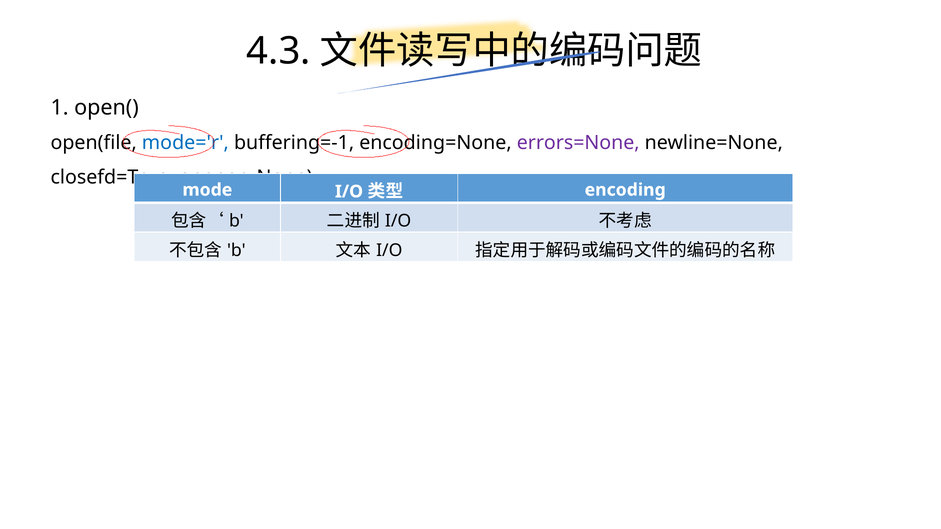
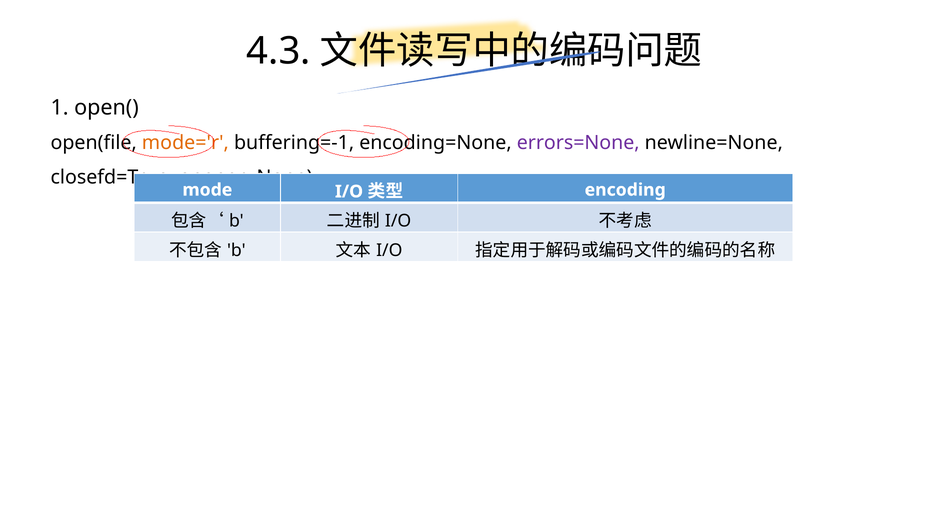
mode='r colour: blue -> orange (185, 143)
